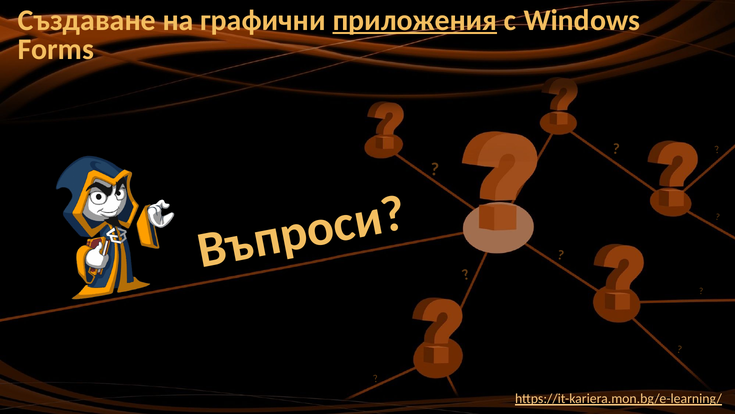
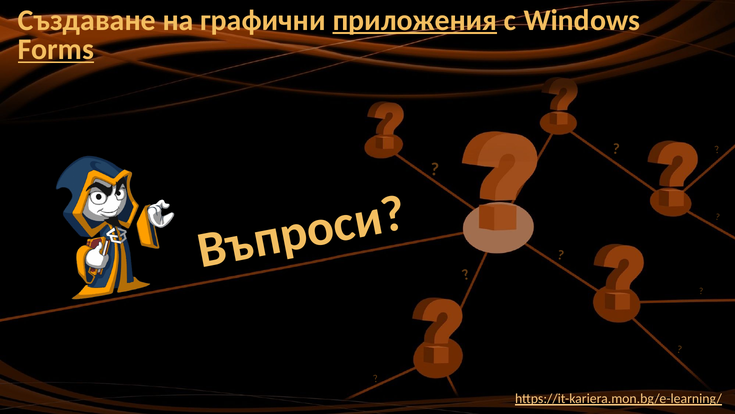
Forms underline: none -> present (56, 49)
